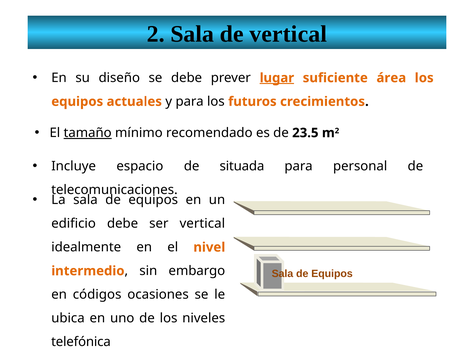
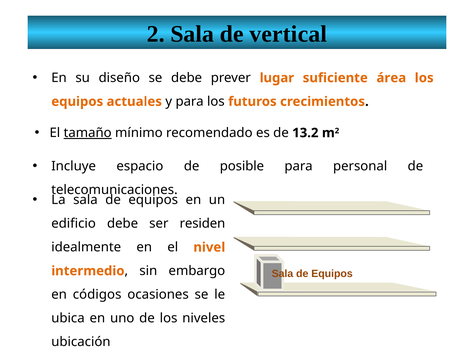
lugar underline: present -> none (277, 78)
23.5: 23.5 -> 13.2 (305, 133)
situada: situada -> posible (242, 166)
ser vertical: vertical -> residen (202, 224)
telefónica: telefónica -> ubicación (81, 342)
